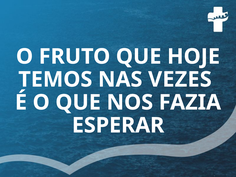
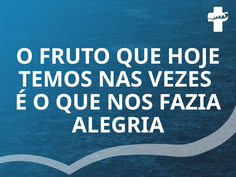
ESPERAR: ESPERAR -> ALEGRIA (118, 125)
